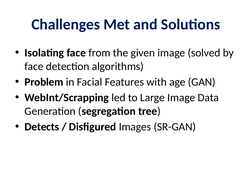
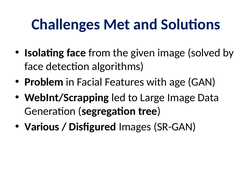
Detects: Detects -> Various (42, 127)
